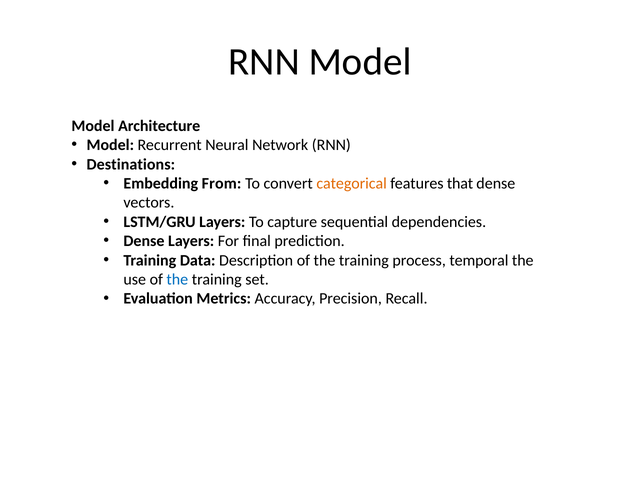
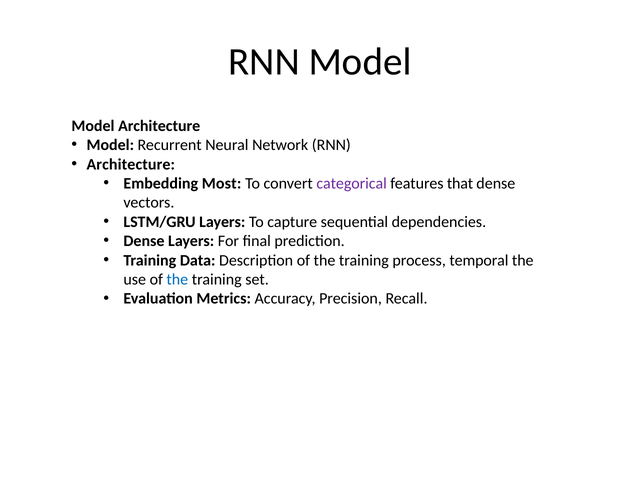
Destinations: Destinations -> Architecture (131, 164)
From: From -> Most (222, 183)
categorical colour: orange -> purple (352, 183)
